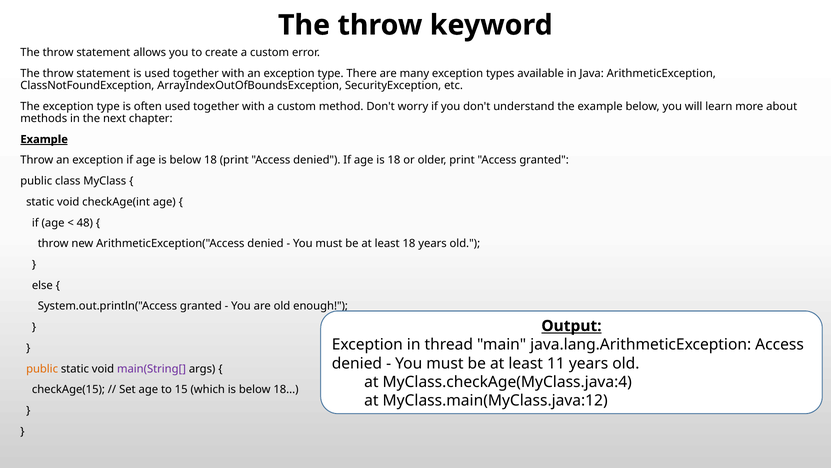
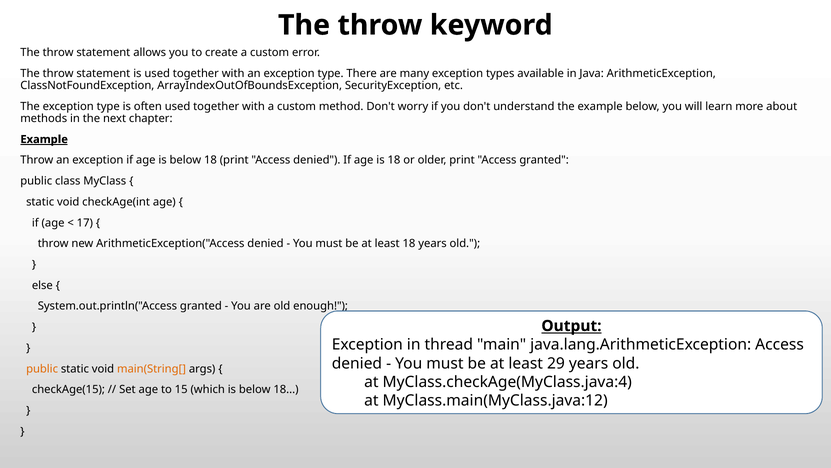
48: 48 -> 17 (85, 223)
11: 11 -> 29 (556, 363)
main(String[ colour: purple -> orange (151, 368)
